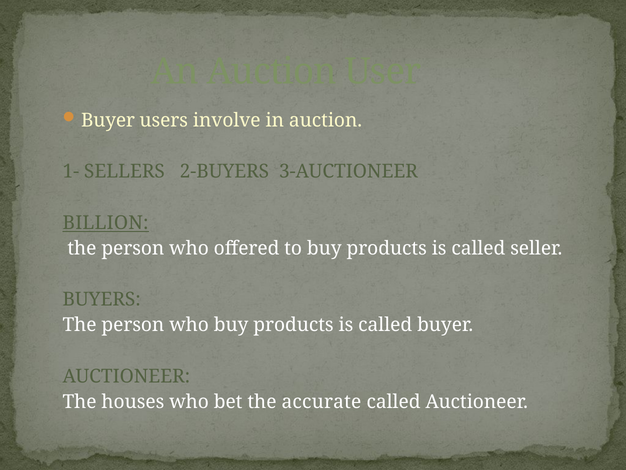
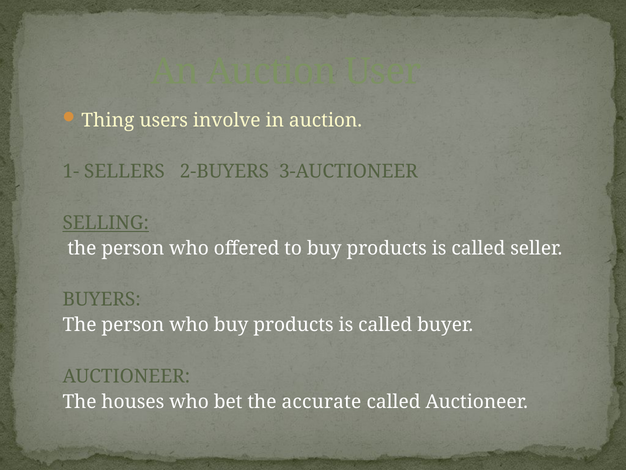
Buyer: Buyer -> Thing (108, 120)
BILLION: BILLION -> SELLING (106, 222)
